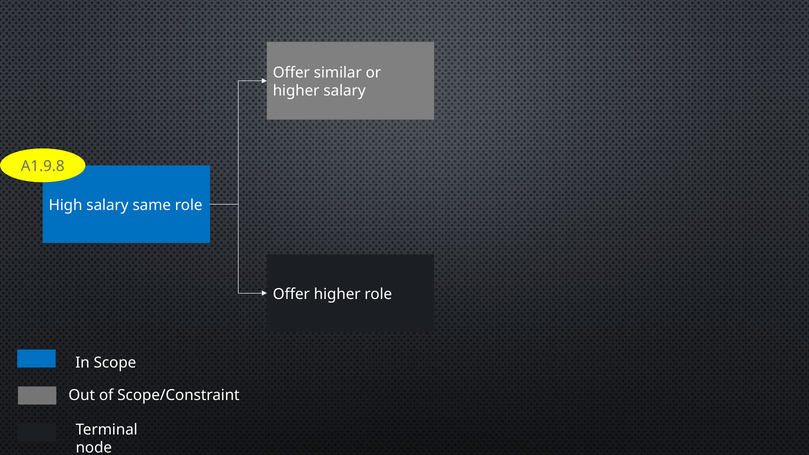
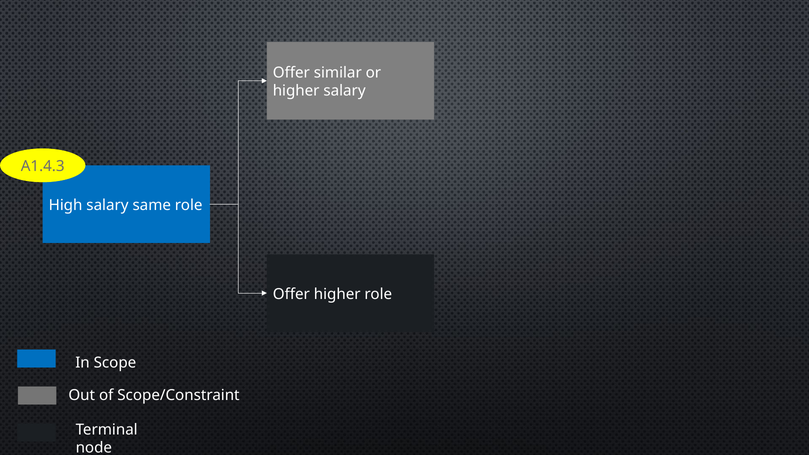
A1.9.8: A1.9.8 -> A1.4.3 (43, 166)
